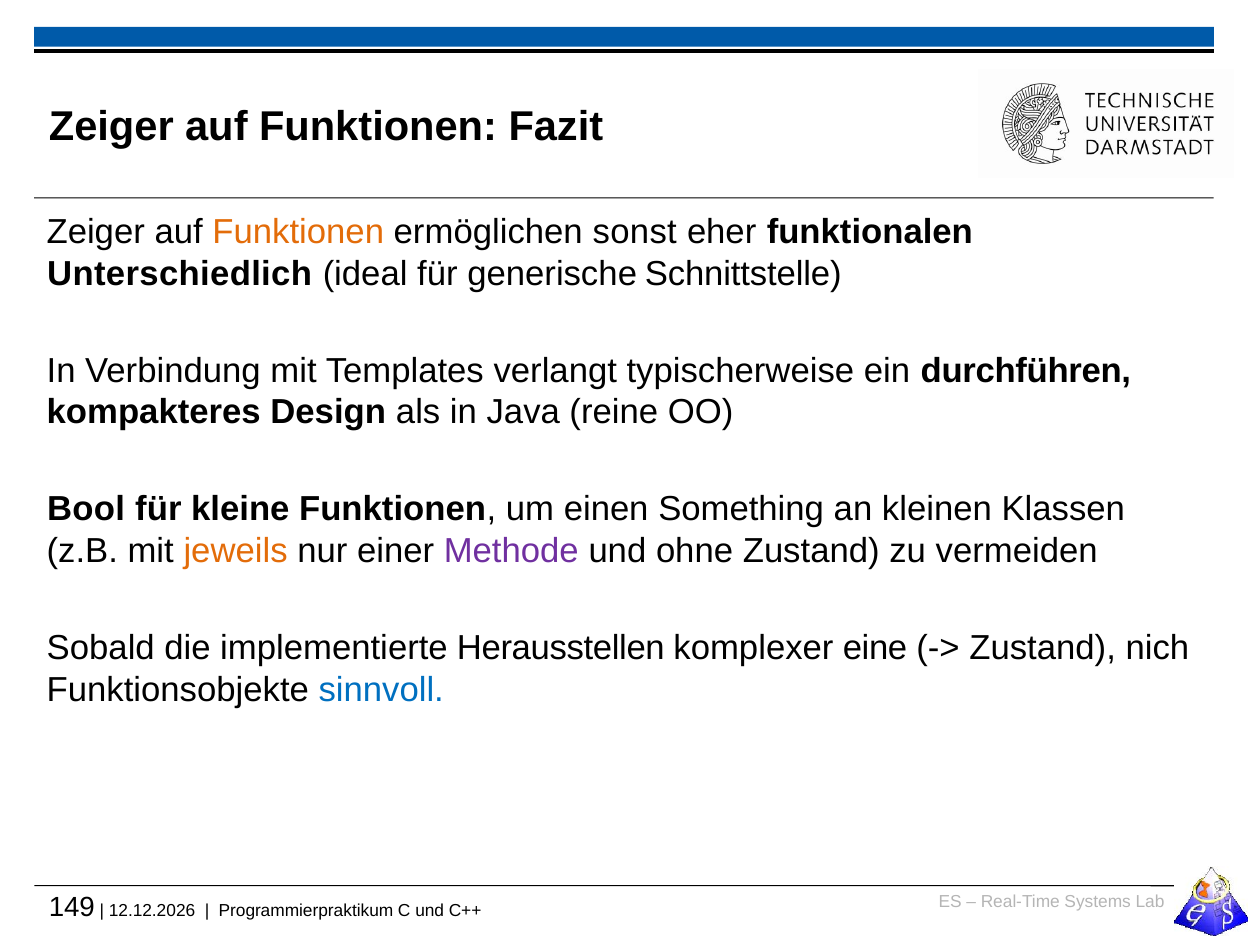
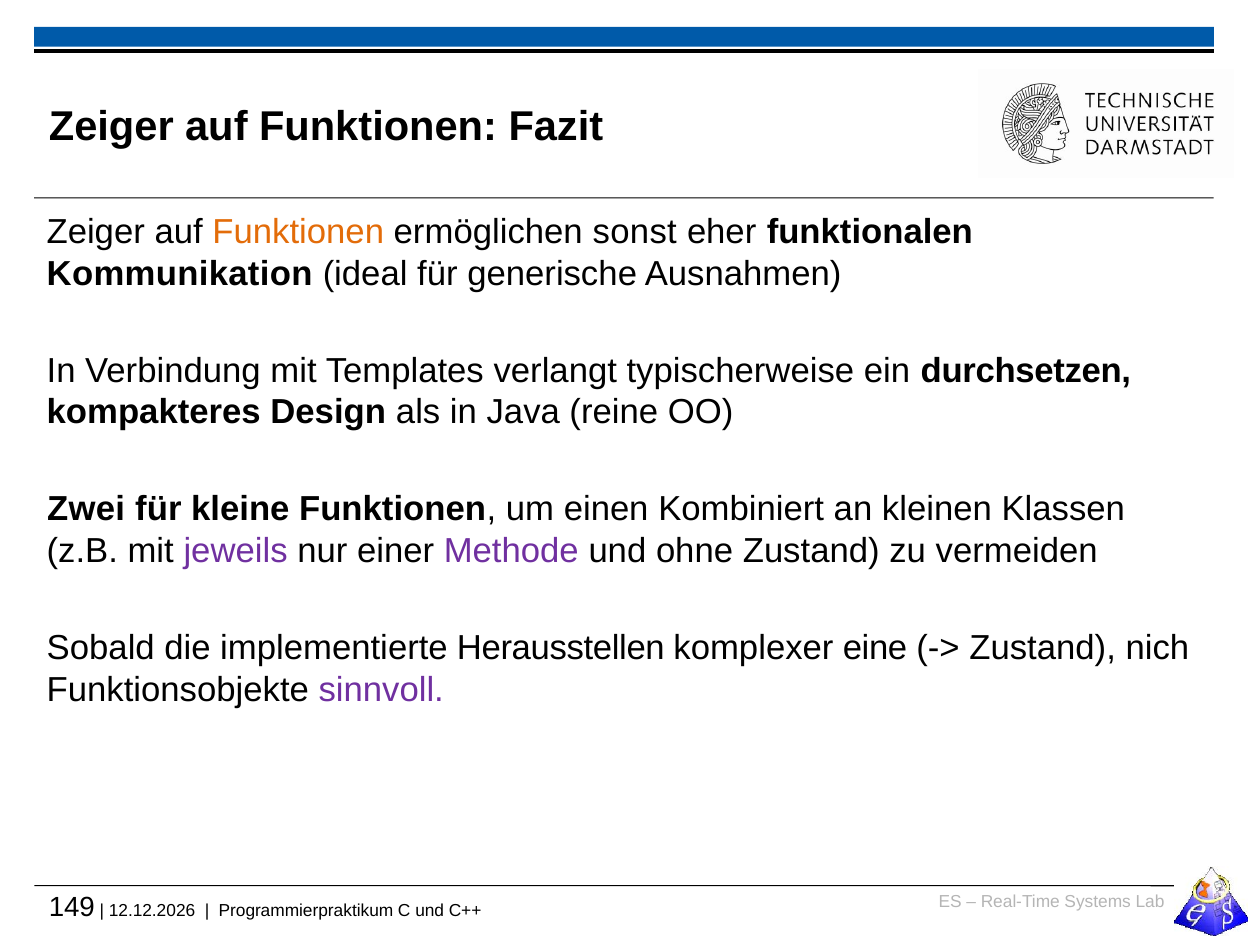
Unterschiedlich: Unterschiedlich -> Kommunikation (180, 274)
Schnittstelle: Schnittstelle -> Ausnahmen (743, 274)
durchführen: durchführen -> durchsetzen (1026, 371)
Bool: Bool -> Zwei (86, 509)
Something: Something -> Kombiniert (741, 509)
jeweils colour: orange -> purple (236, 551)
sinnvoll colour: blue -> purple (381, 690)
